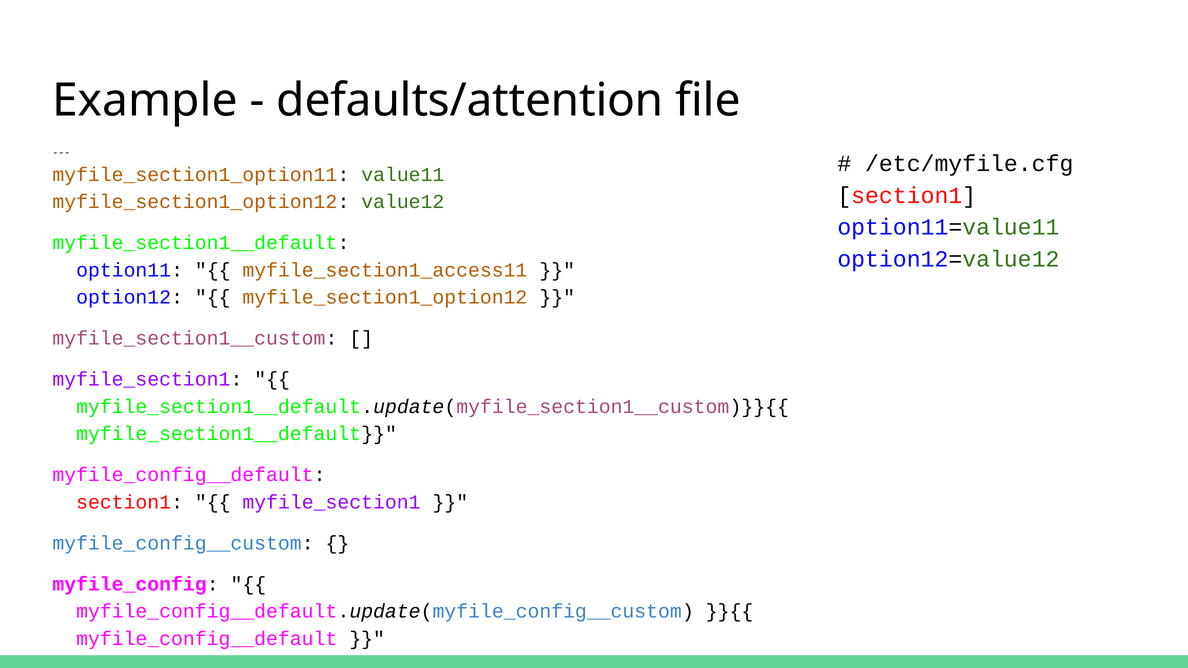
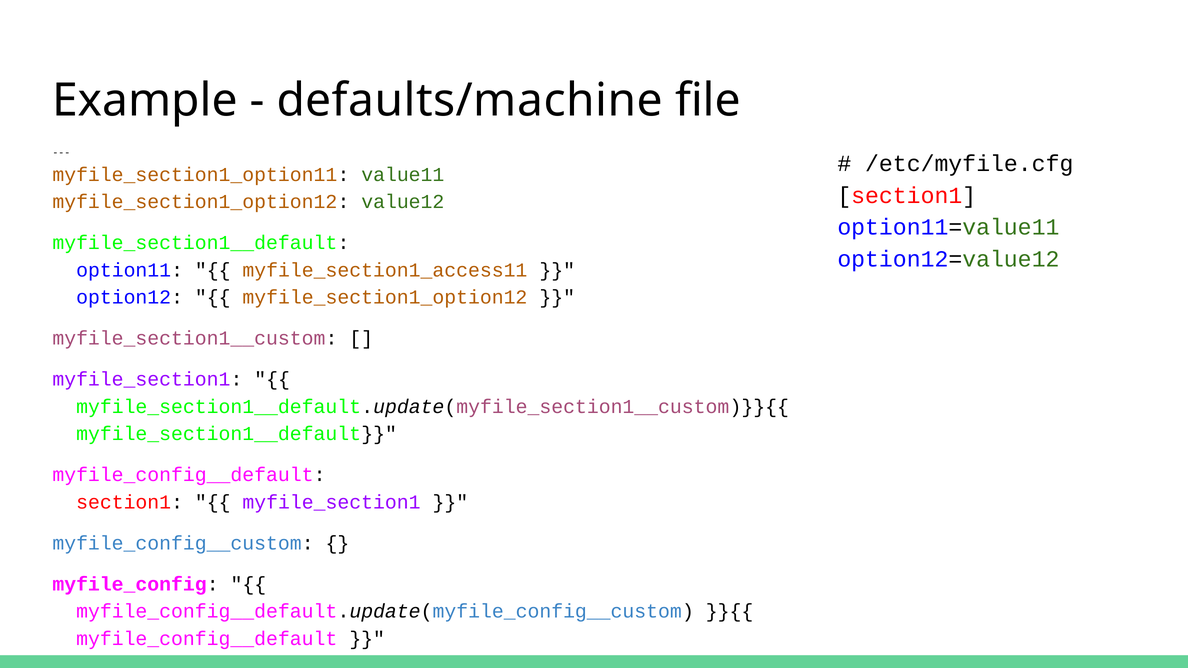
defaults/attention: defaults/attention -> defaults/machine (470, 101)
